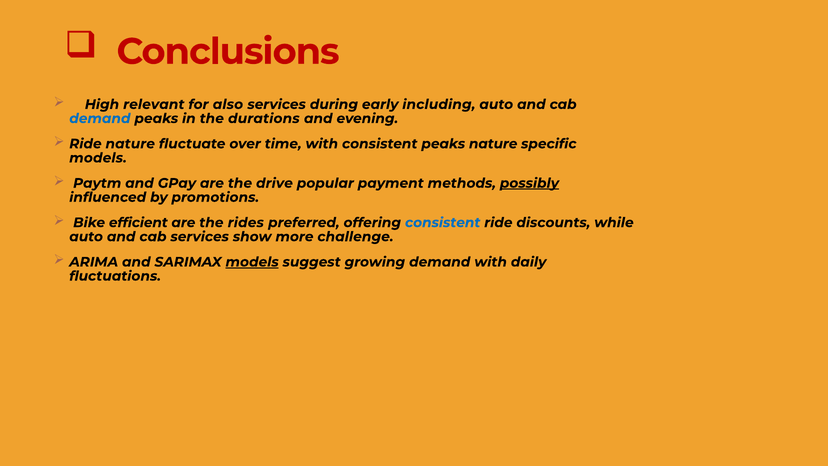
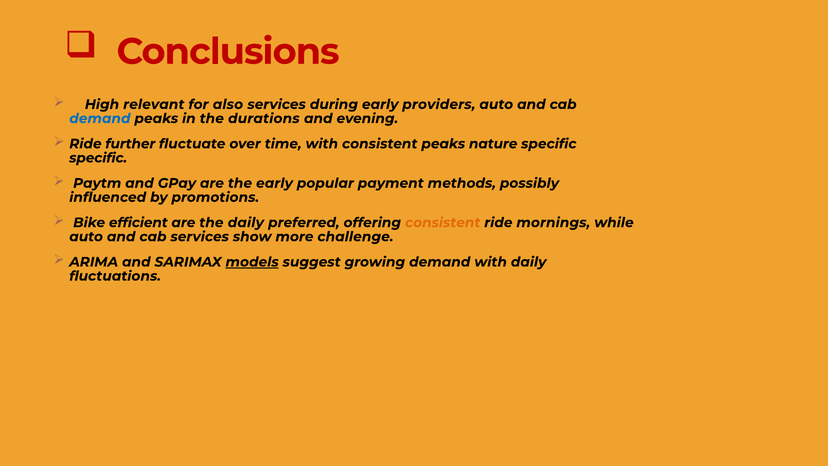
including: including -> providers (439, 104)
Ride nature: nature -> further (130, 144)
models: models -> specific (98, 158)
the drive: drive -> early (274, 183)
possibly underline: present -> none (529, 183)
the rides: rides -> daily (246, 222)
consistent colour: blue -> orange (443, 222)
discounts: discounts -> mornings (553, 222)
